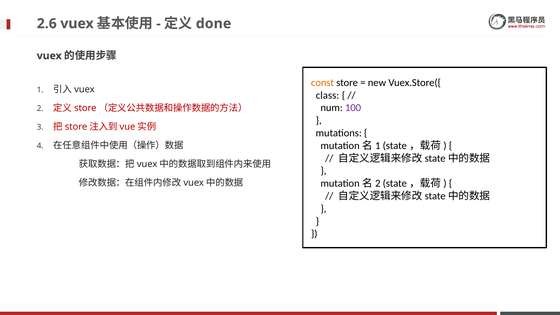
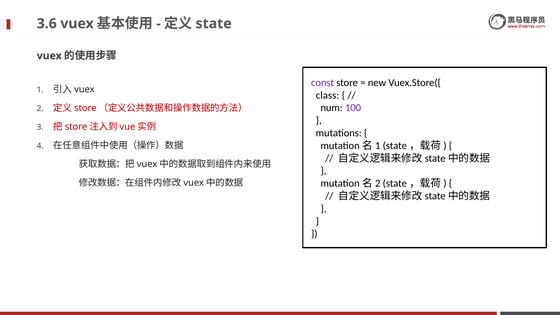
2.6: 2.6 -> 3.6 (47, 24)
done: done -> state (214, 24)
const colour: orange -> purple (323, 83)
